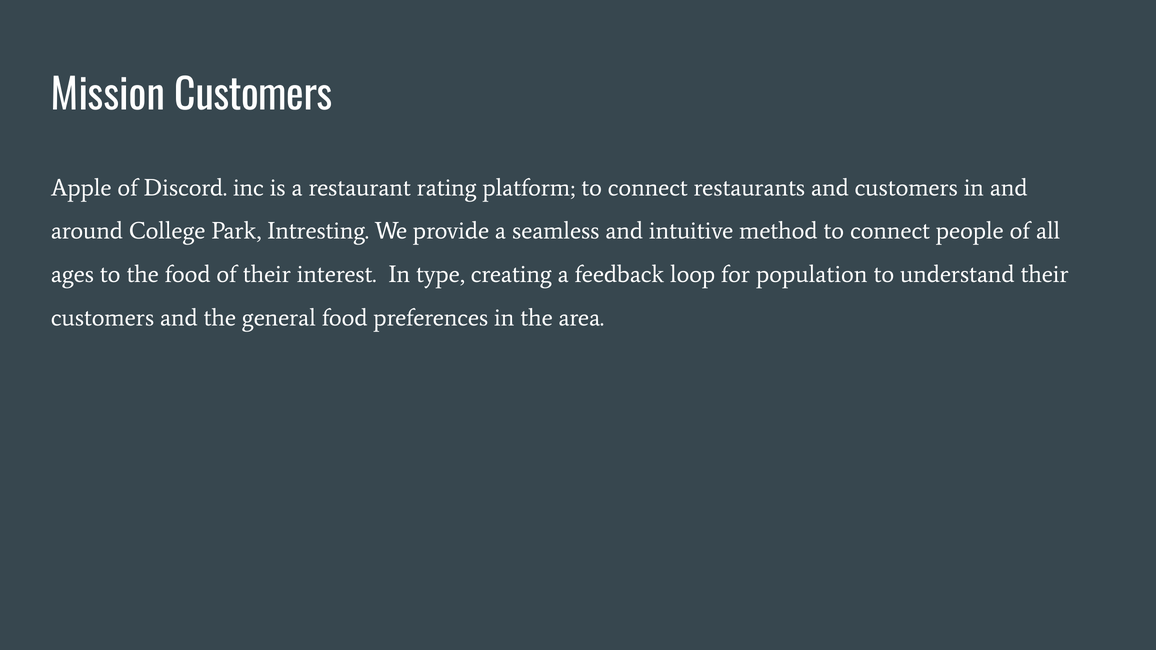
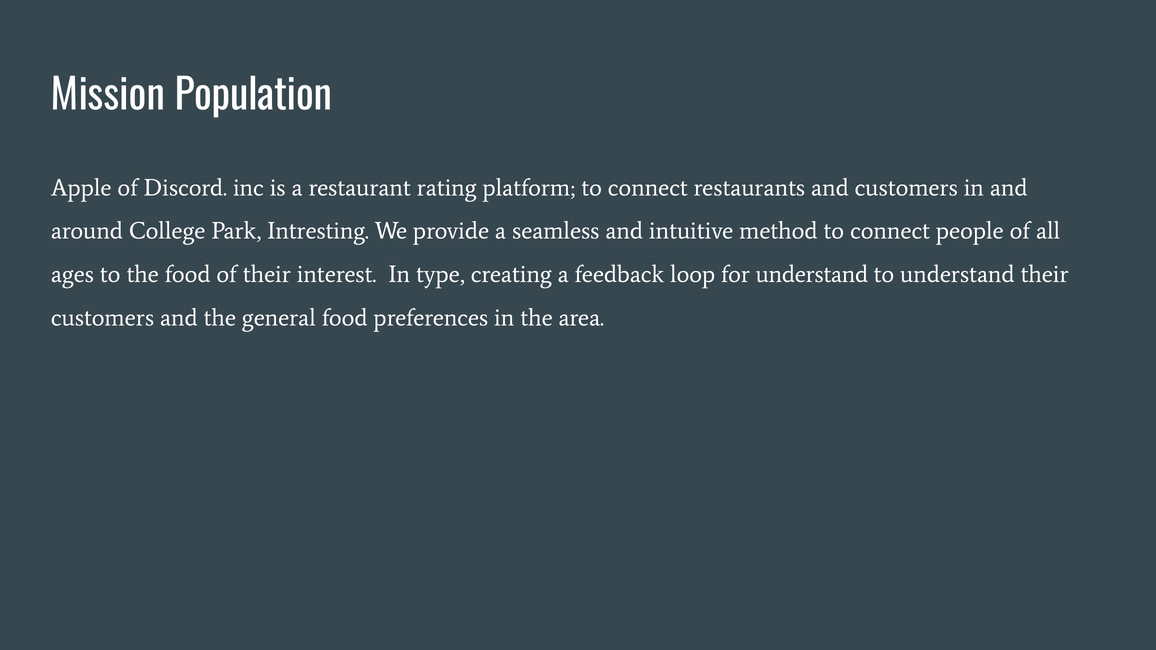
Mission Customers: Customers -> Population (253, 96)
for population: population -> understand (812, 274)
